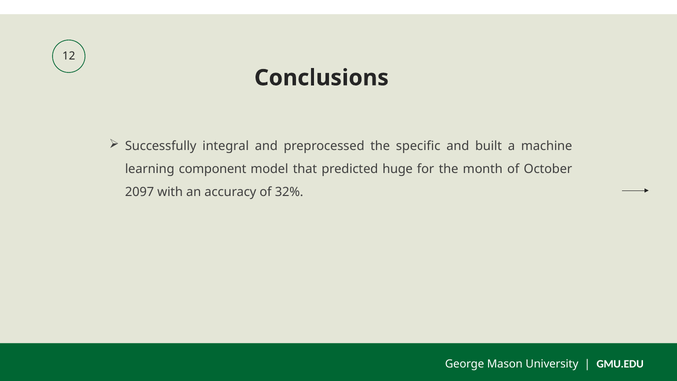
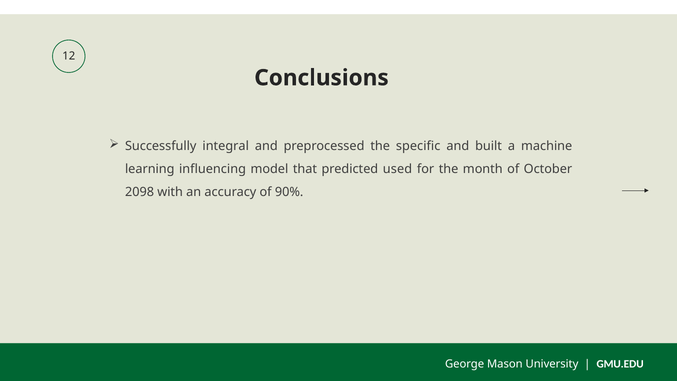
component: component -> influencing (213, 169)
huge: huge -> used (397, 169)
2097: 2097 -> 2098 (140, 192)
32%: 32% -> 90% (289, 192)
